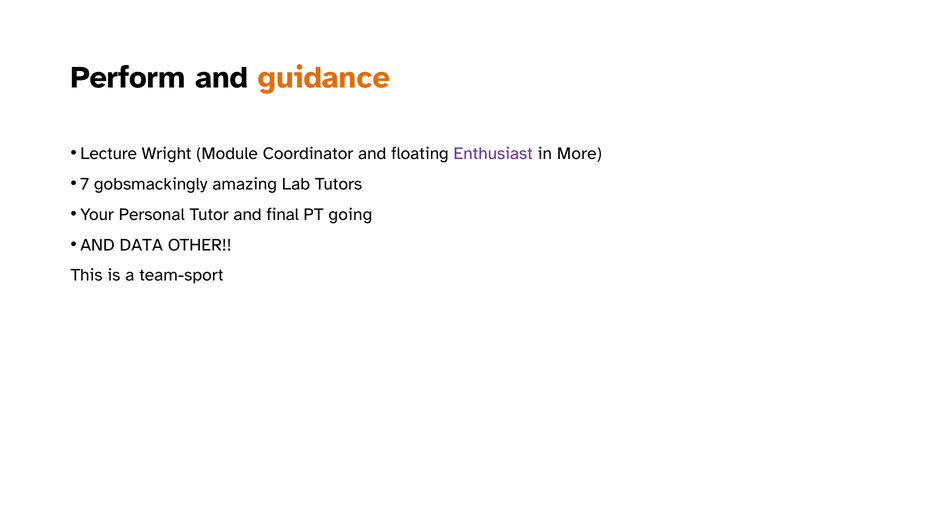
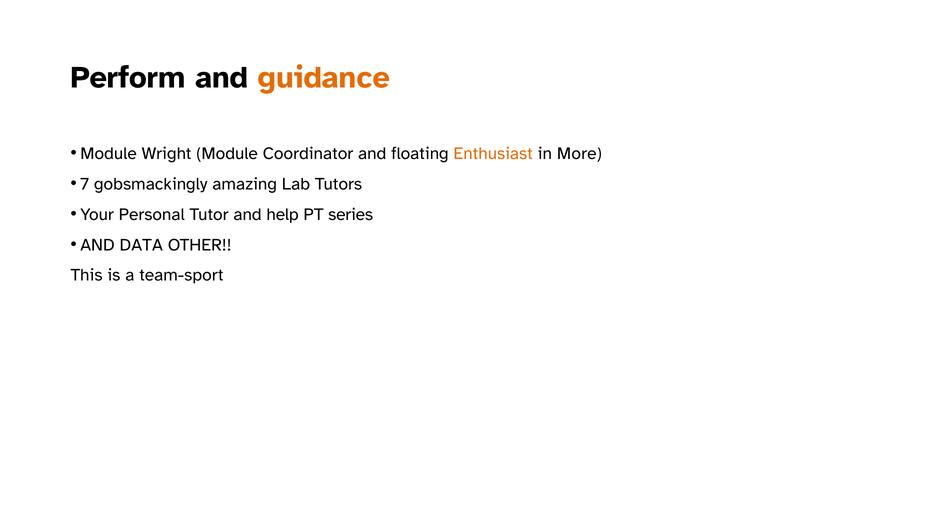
Lecture: Lecture -> Module (109, 154)
Enthusiast colour: purple -> orange (493, 154)
final: final -> help (283, 214)
going: going -> series (351, 214)
